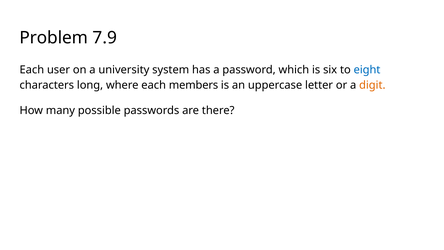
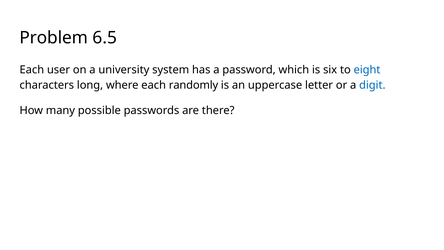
7.9: 7.9 -> 6.5 (105, 38)
members: members -> randomly (194, 85)
digit colour: orange -> blue (372, 85)
